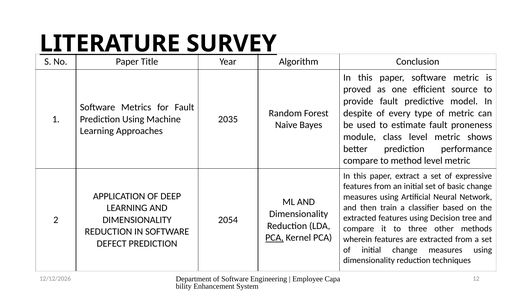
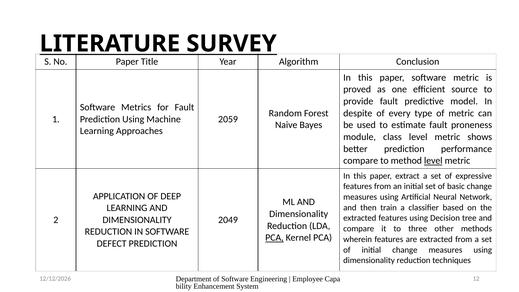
2035: 2035 -> 2059 (228, 119)
level underline: none -> present (433, 161)
2054: 2054 -> 2049 (228, 220)
